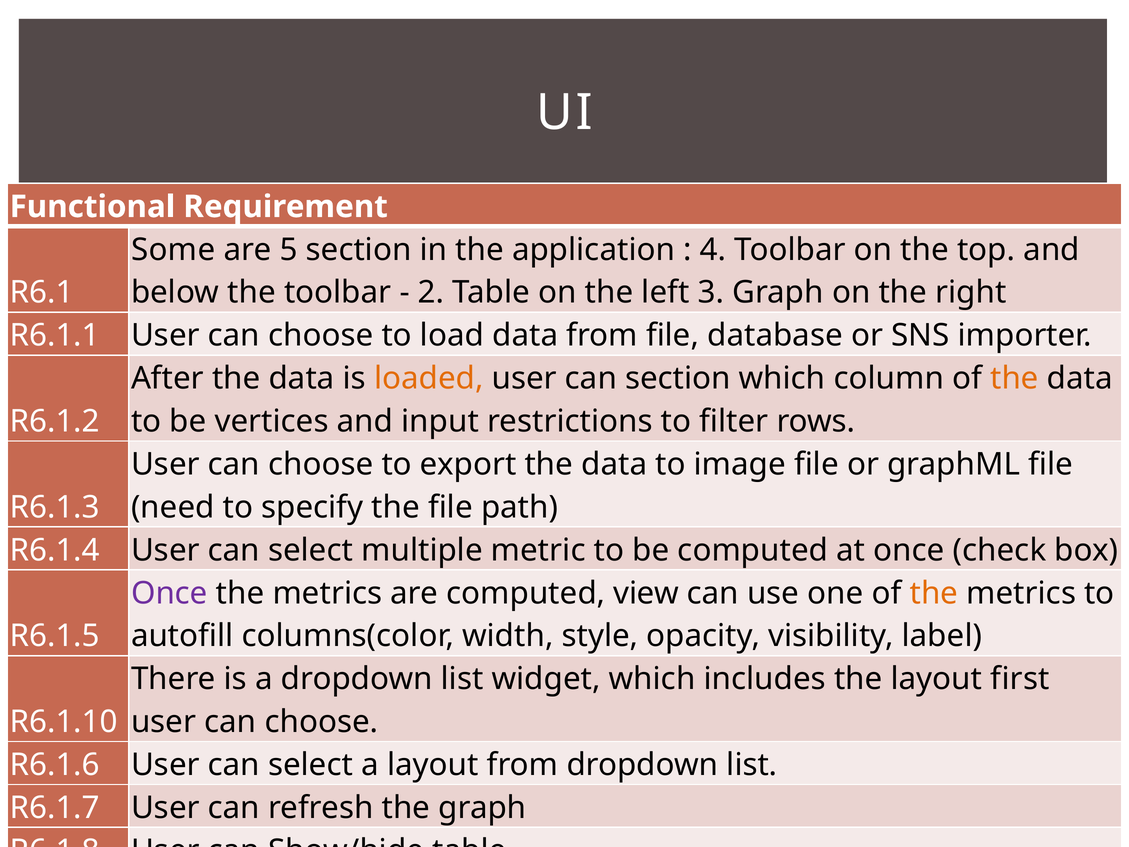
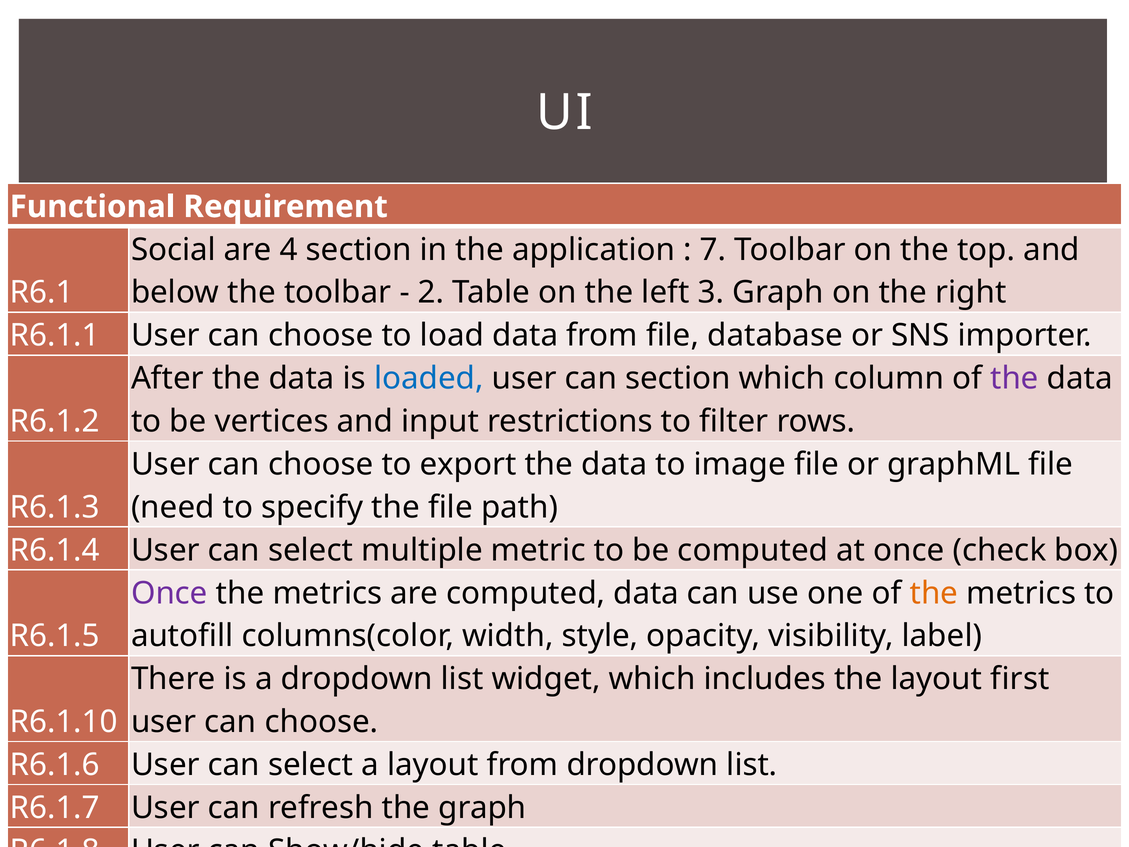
Some: Some -> Social (173, 250)
5: 5 -> 4 (289, 250)
4: 4 -> 7 (713, 250)
loaded colour: orange -> blue (429, 378)
the colour: orange -> purple (1014, 378)
computed view: view -> data (646, 593)
